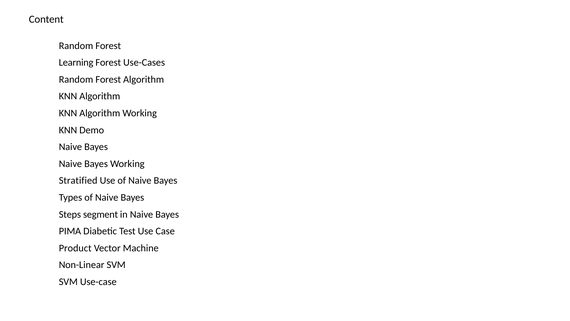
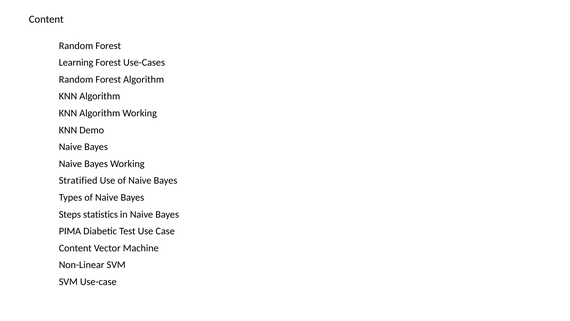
segment: segment -> statistics (101, 214)
Product: Product -> Content (75, 248)
